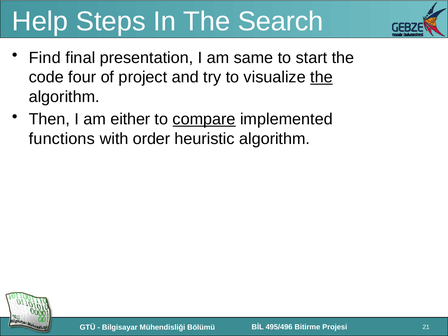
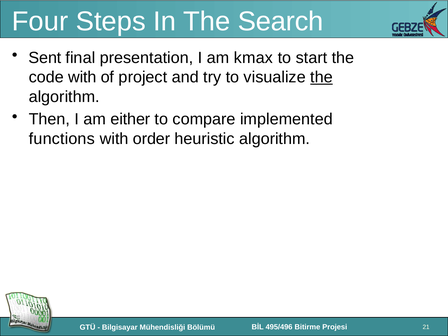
Help: Help -> Four (40, 21)
Find: Find -> Sent (45, 58)
same: same -> kmax (253, 58)
code four: four -> with (82, 77)
compare underline: present -> none (204, 119)
